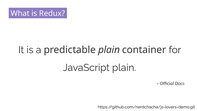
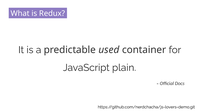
predictable plain: plain -> used (109, 50)
